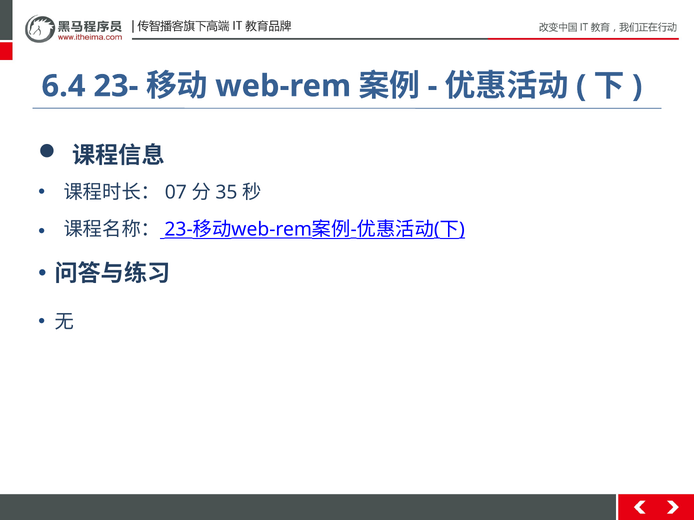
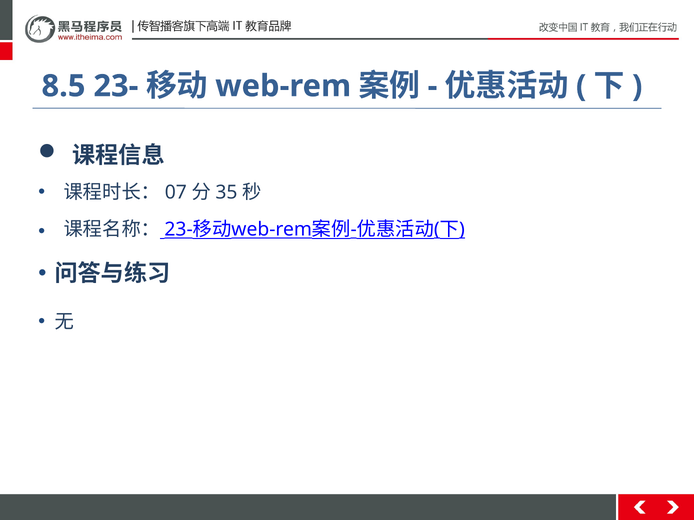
6.4: 6.4 -> 8.5 (63, 86)
